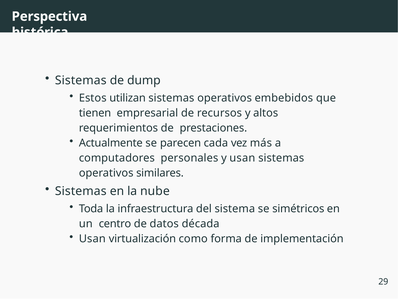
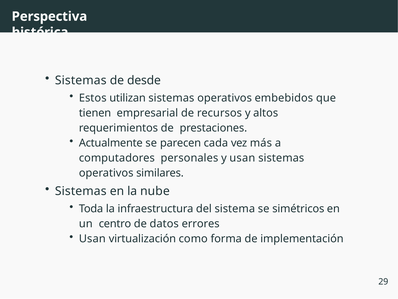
dump: dump -> desde (144, 80)
década: década -> errores (201, 224)
